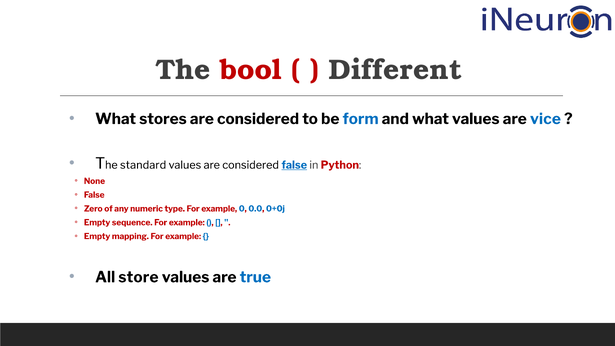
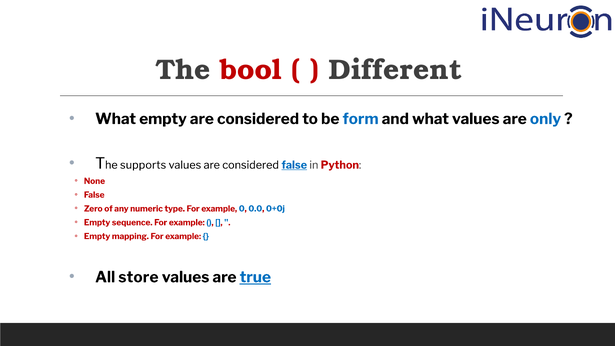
What stores: stores -> empty (163, 119)
vice: vice -> only (545, 119)
standard: standard -> supports (143, 165)
true underline: none -> present (255, 277)
